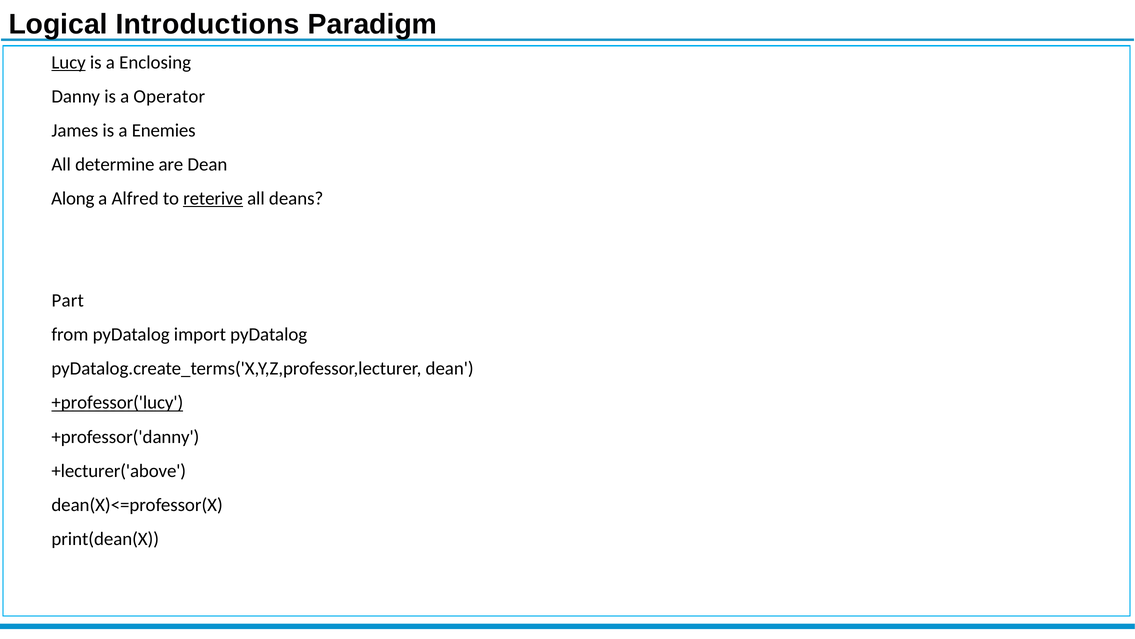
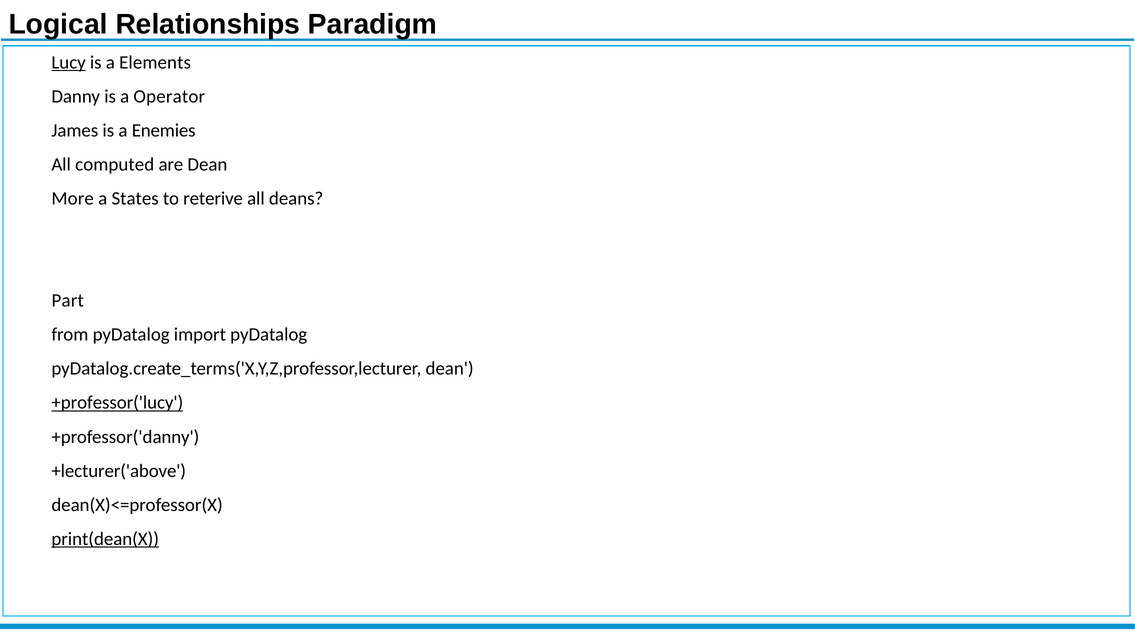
Introductions: Introductions -> Relationships (208, 24)
Enclosing: Enclosing -> Elements (155, 62)
determine: determine -> computed (115, 164)
Along: Along -> More (73, 198)
Alfred: Alfred -> States (135, 198)
reterive underline: present -> none (213, 198)
print(dean(X underline: none -> present (105, 538)
